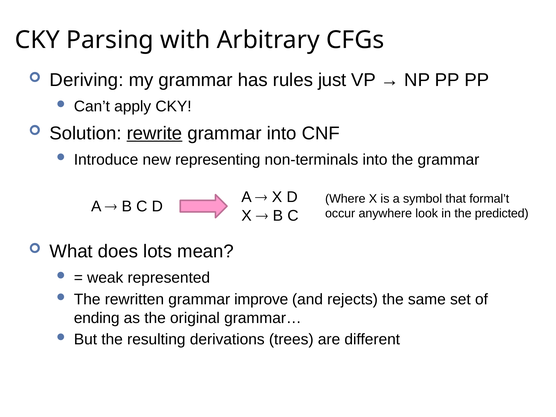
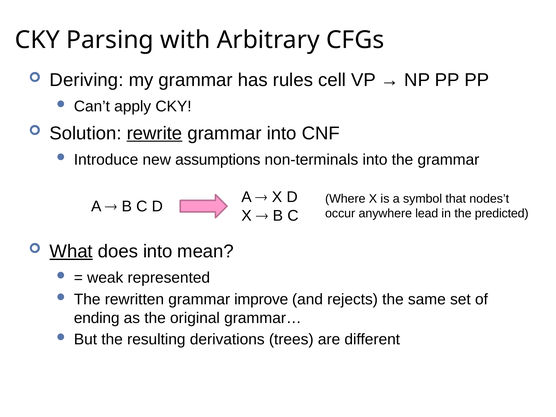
just: just -> cell (332, 80)
representing: representing -> assumptions (218, 160)
formal’t: formal’t -> nodes’t (489, 199)
look: look -> lead (427, 214)
What underline: none -> present (71, 251)
does lots: lots -> into (158, 251)
